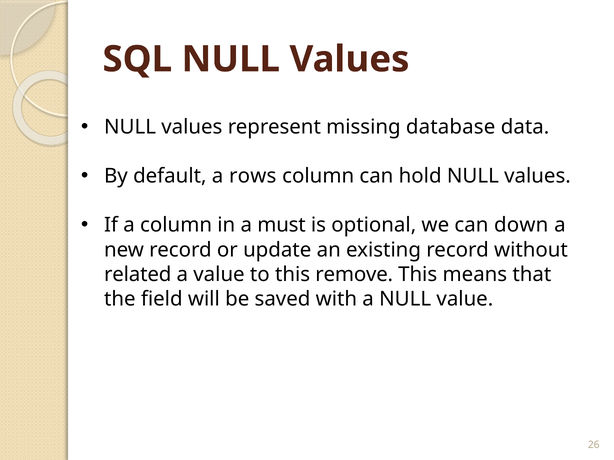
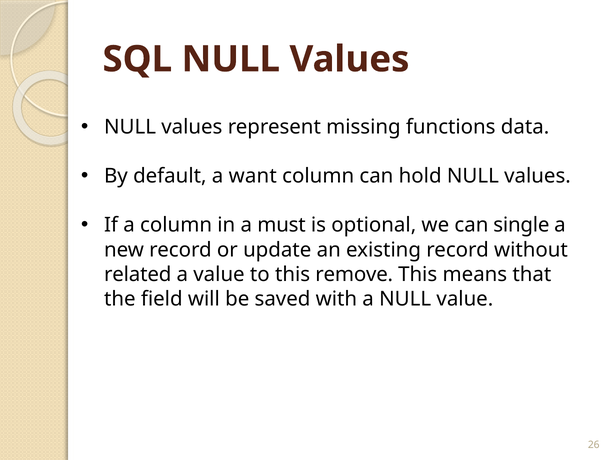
database: database -> functions (451, 127)
rows: rows -> want (253, 176)
down: down -> single (521, 225)
